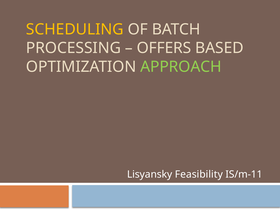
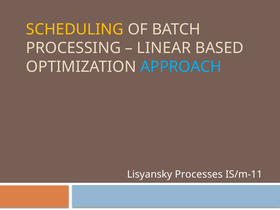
OFFERS: OFFERS -> LINEAR (164, 48)
APPROACH colour: light green -> light blue (181, 67)
Feasibility: Feasibility -> Processes (199, 174)
